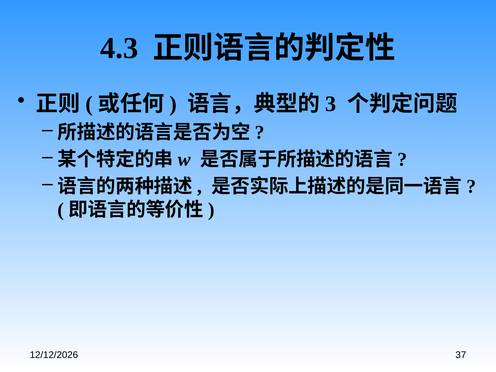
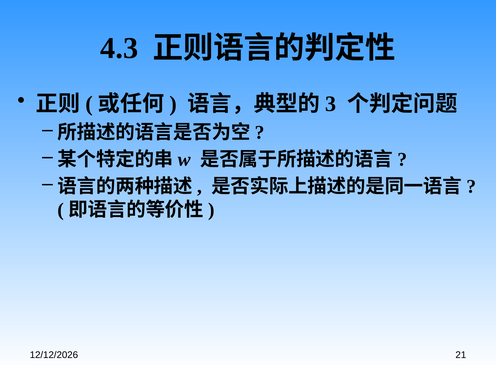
37: 37 -> 21 (461, 355)
